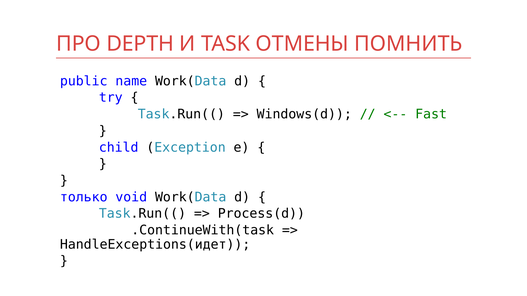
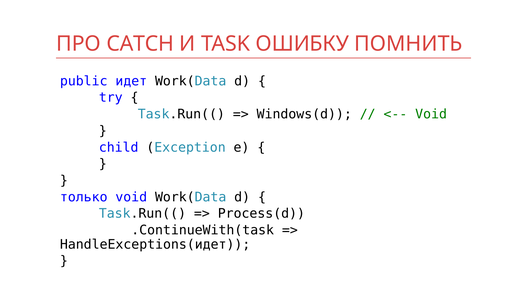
DEPTH: DEPTH -> CATCH (140, 44)
ОТМЕНЫ: ОТМЕНЫ -> ОШИБКУ (302, 44)
name: name -> идет (131, 81)
Fast: Fast -> Void (431, 114)
